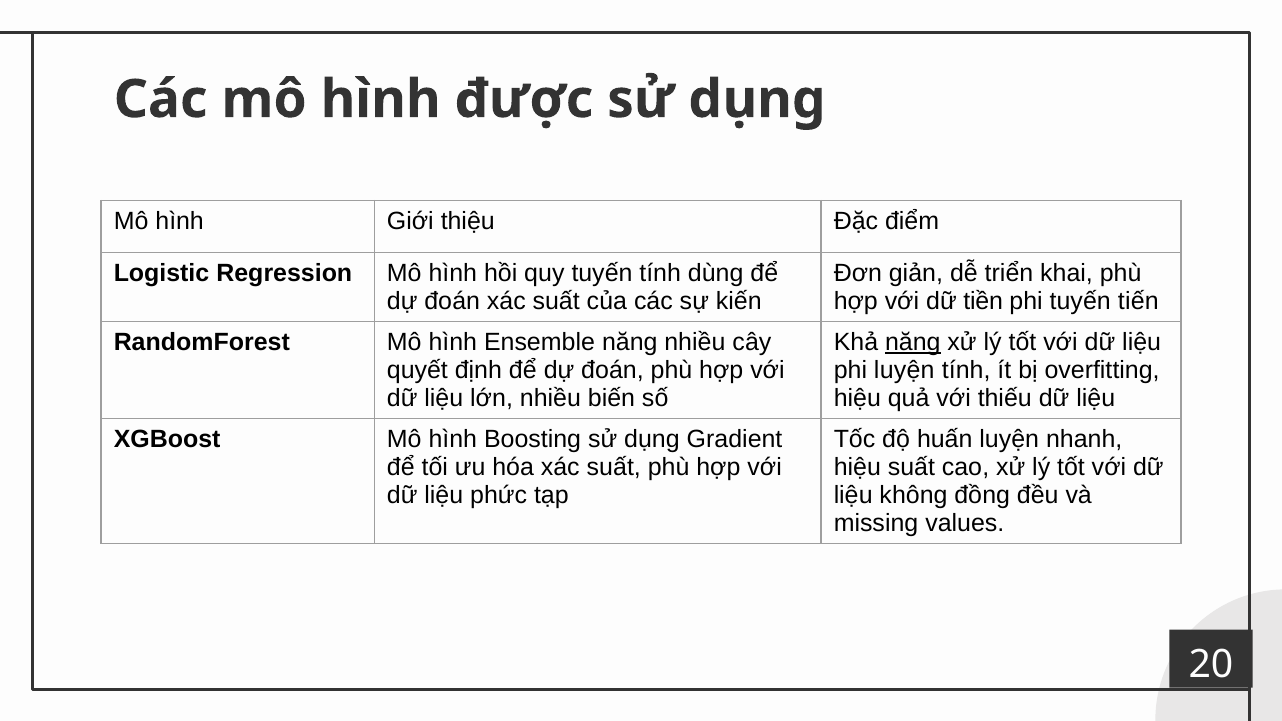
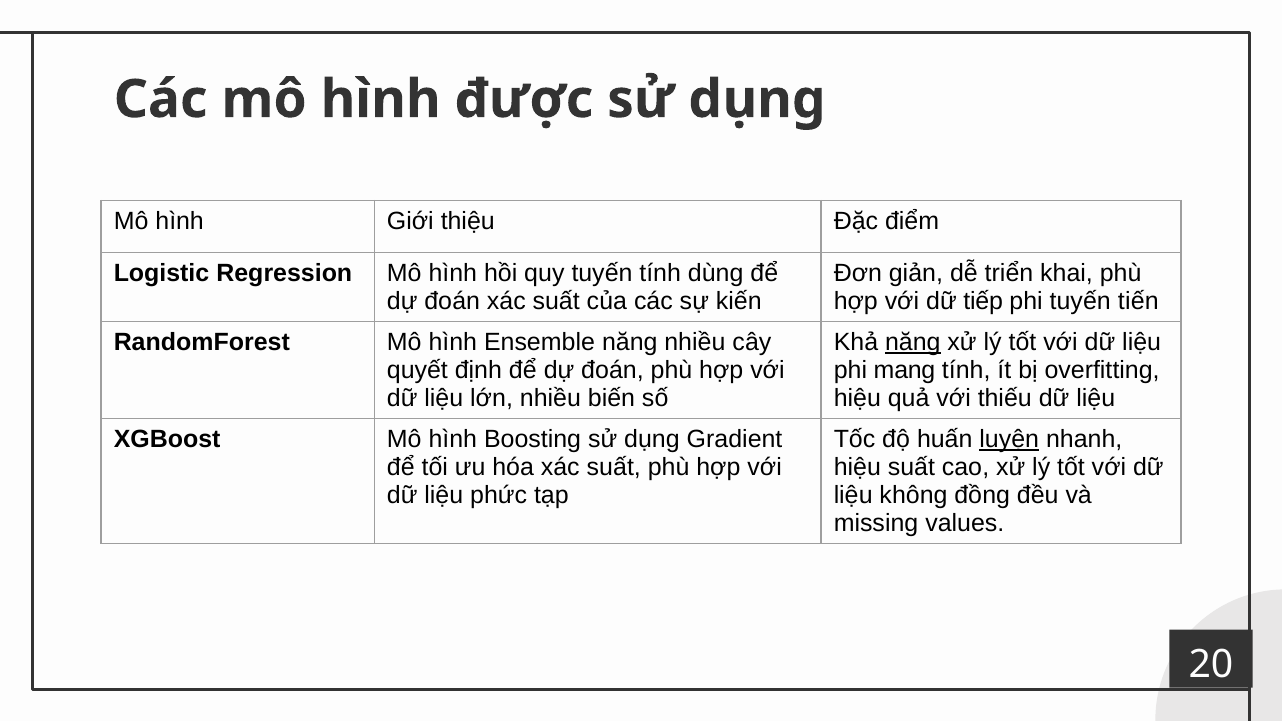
tiền: tiền -> tiếp (983, 301)
phi luyện: luyện -> mang (905, 370)
luyện underline: none -> present (1009, 439)
